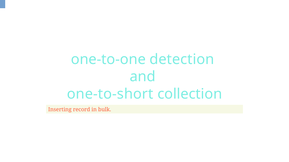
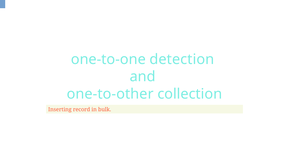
one-to-short: one-to-short -> one-to-other (110, 94)
